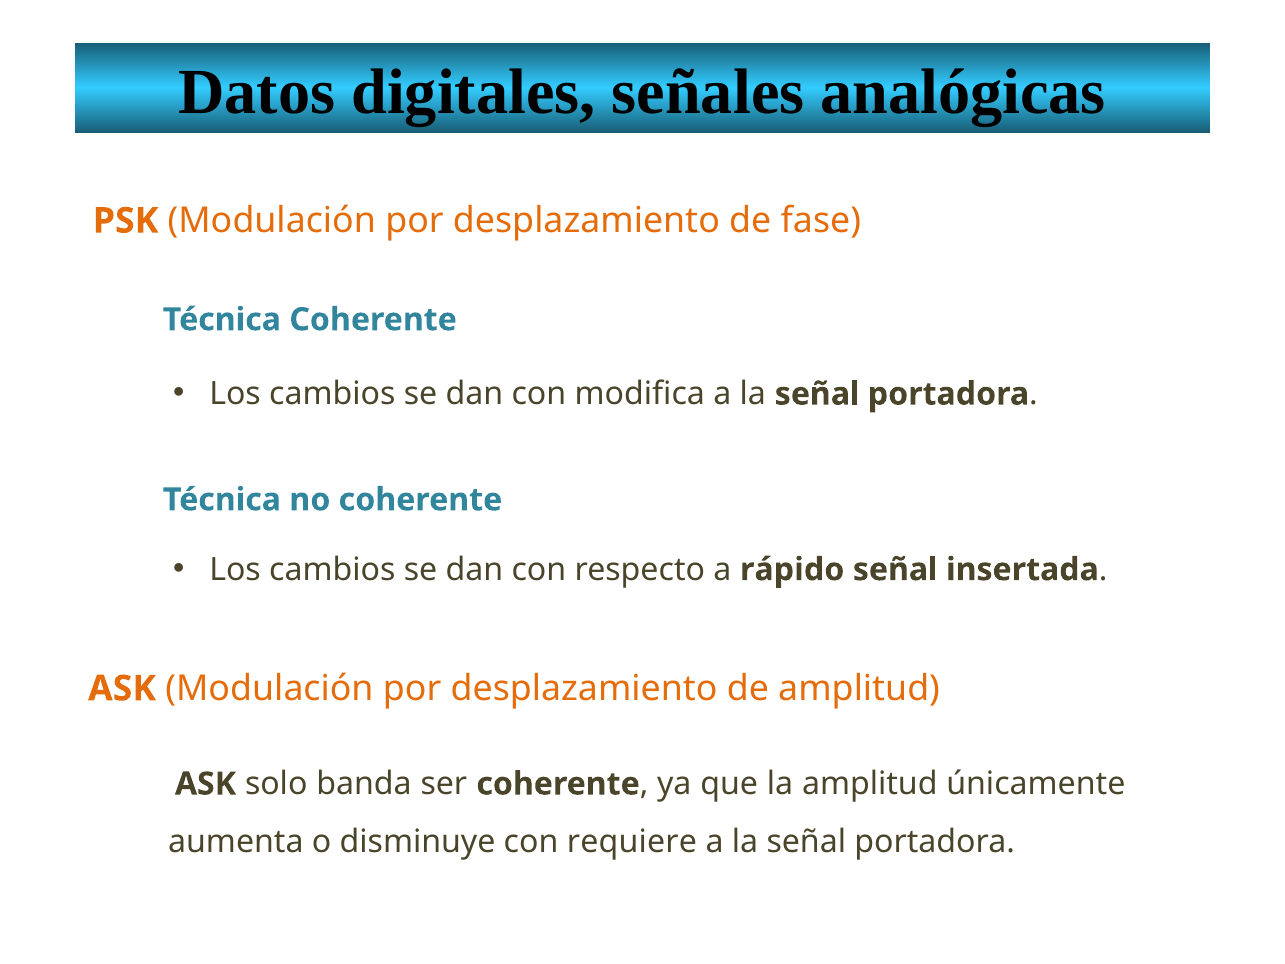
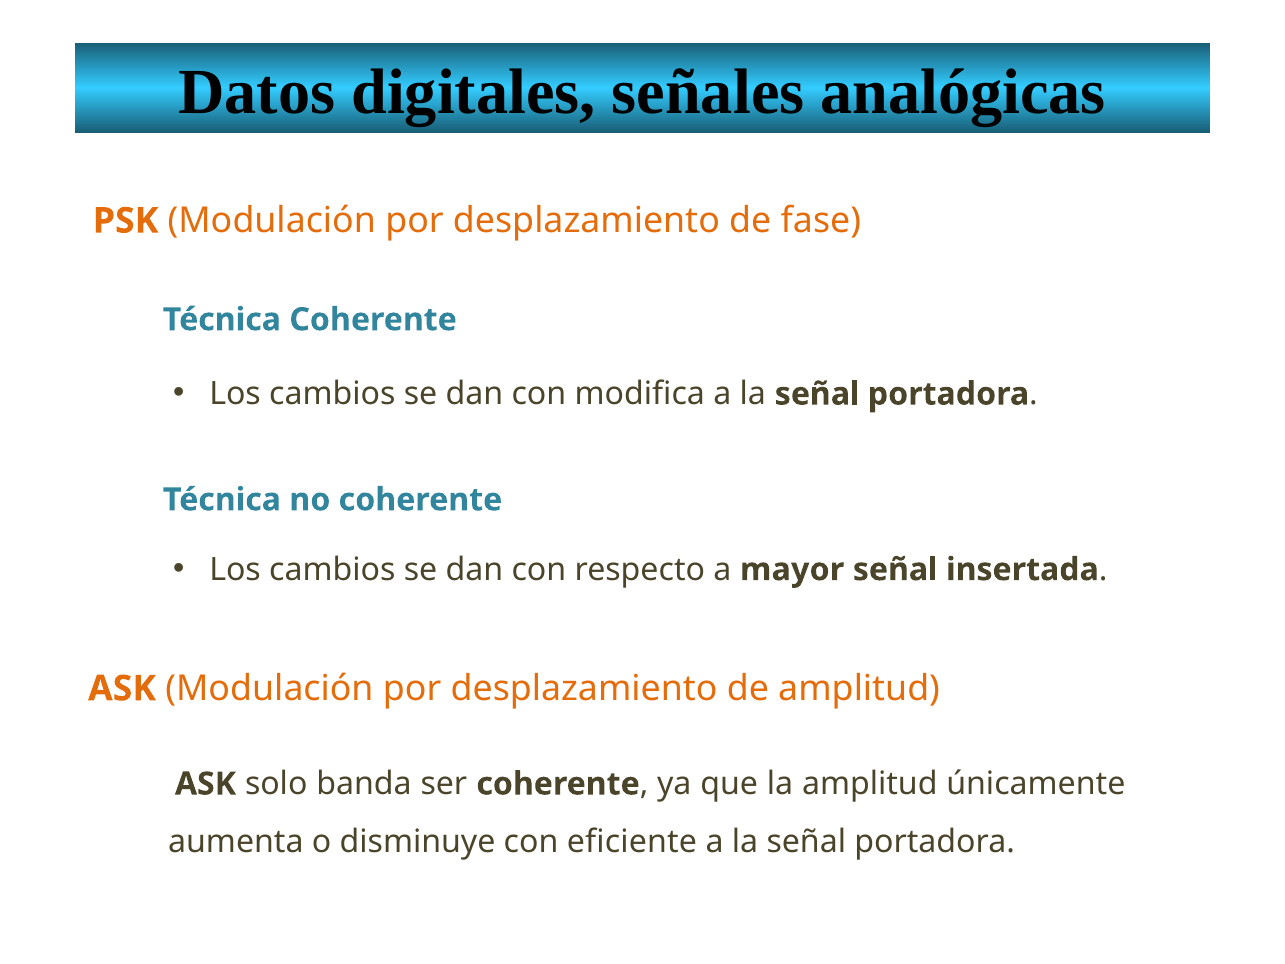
rápido: rápido -> mayor (792, 569)
requiere: requiere -> eficiente (632, 842)
